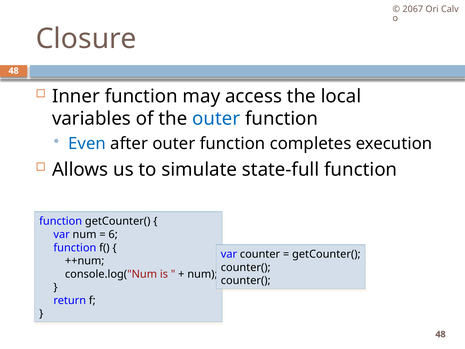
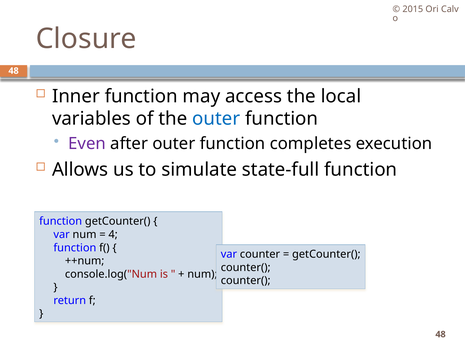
2067: 2067 -> 2015 (413, 9)
Even colour: blue -> purple (87, 143)
6: 6 -> 4 (113, 234)
